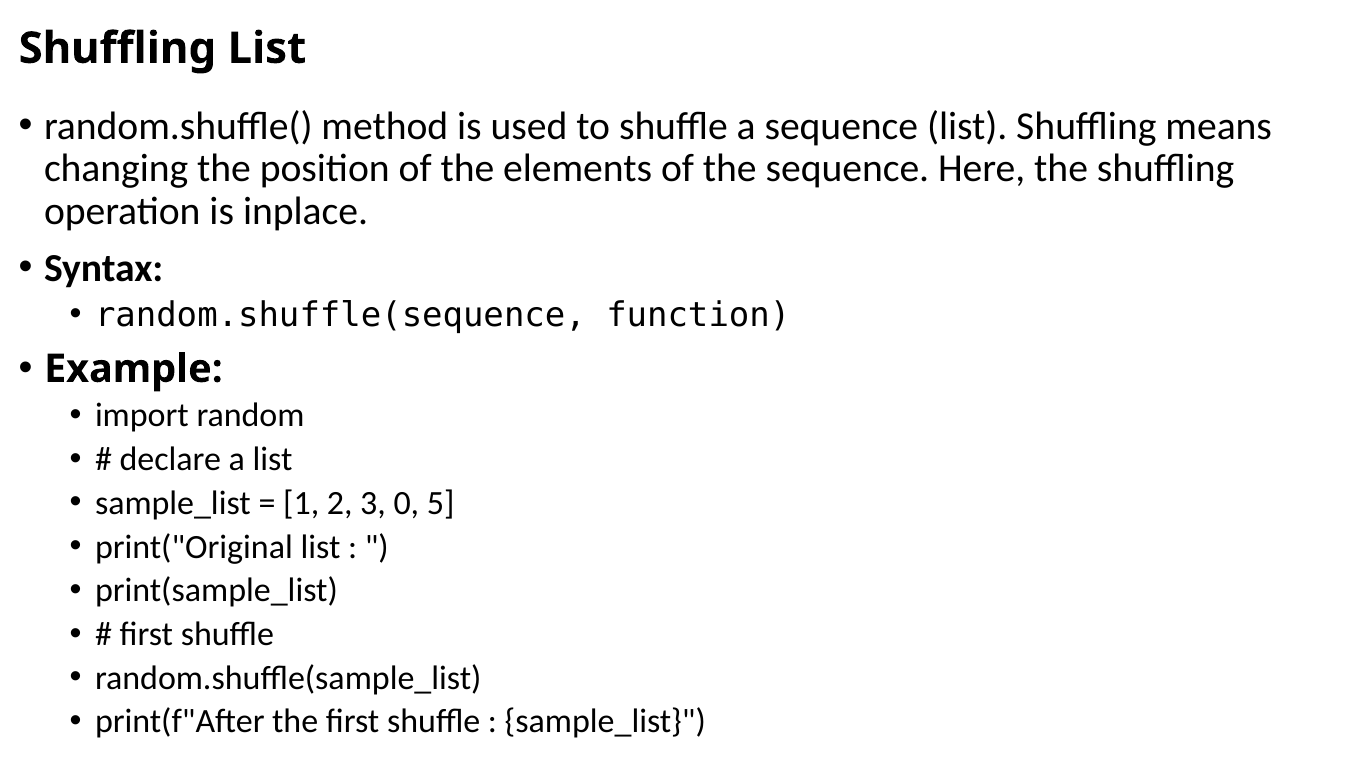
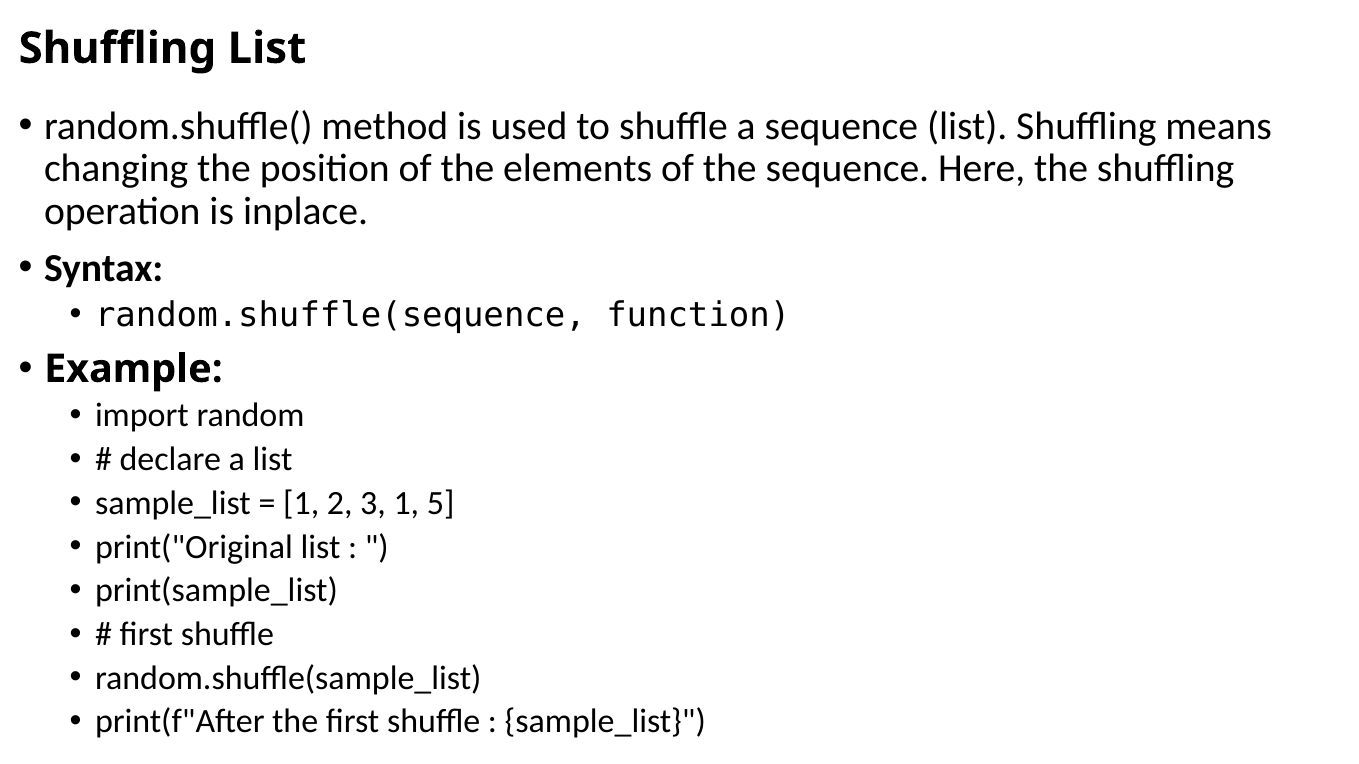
3 0: 0 -> 1 (406, 503)
